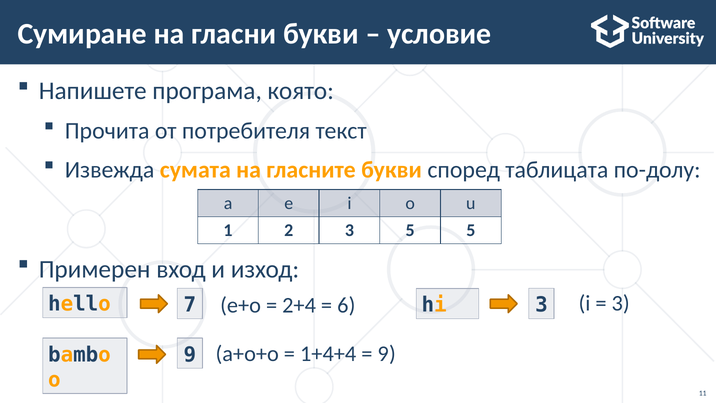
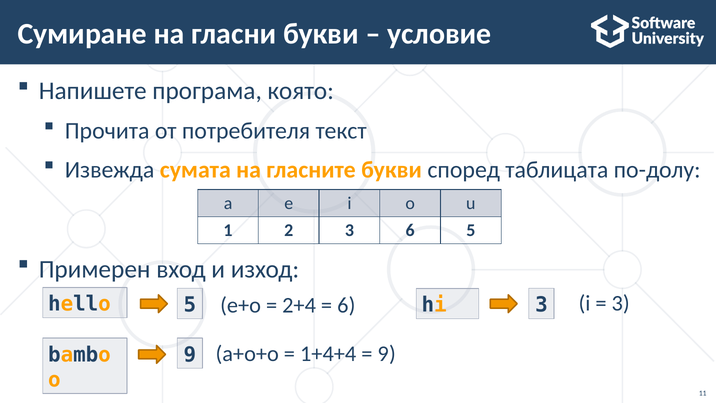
3 5: 5 -> 6 (410, 230)
hello 7: 7 -> 5 (190, 305)
